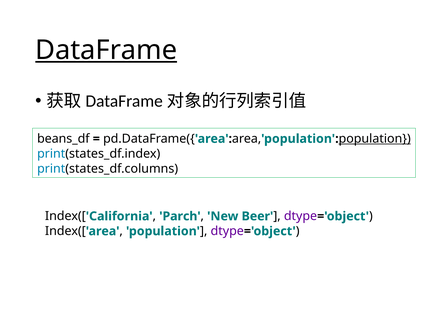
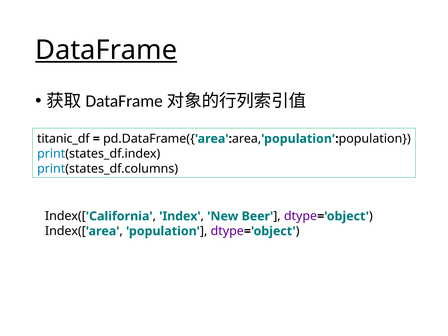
beans_df: beans_df -> titanic_df (63, 139)
population underline: present -> none (375, 139)
Parch: Parch -> Index (180, 216)
